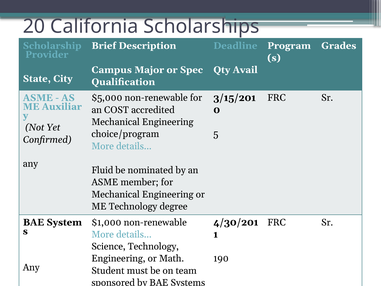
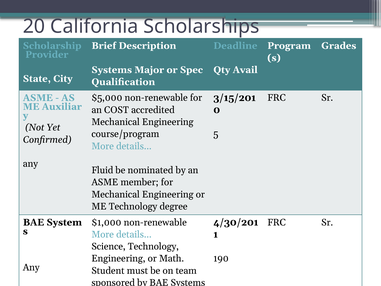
Campus: Campus -> Systems (112, 70)
choice/program: choice/program -> course/program (125, 134)
